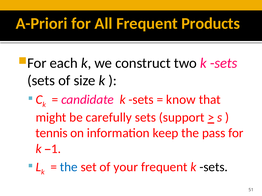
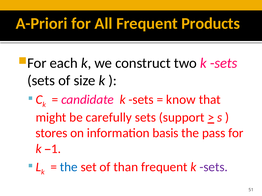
tennis: tennis -> stores (52, 133)
keep: keep -> basis (166, 133)
your: your -> than (126, 167)
sets colour: black -> purple (214, 167)
